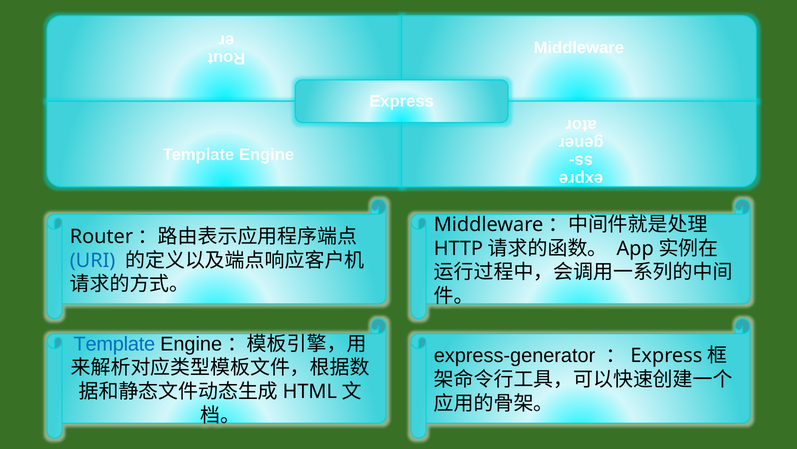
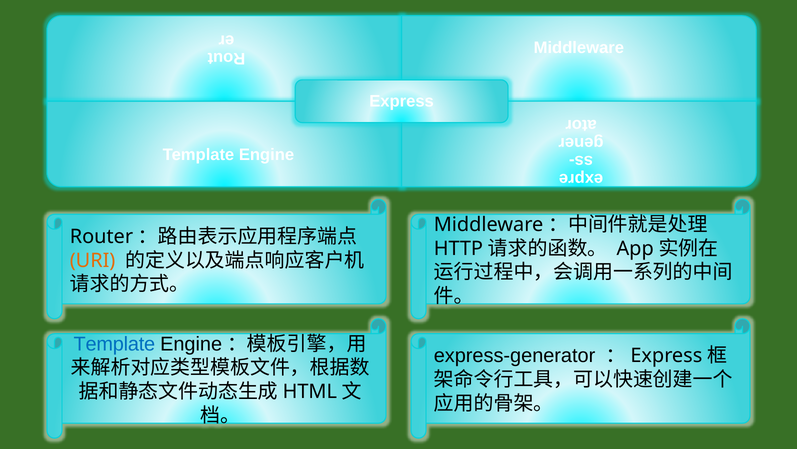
URI colour: blue -> orange (93, 260)
